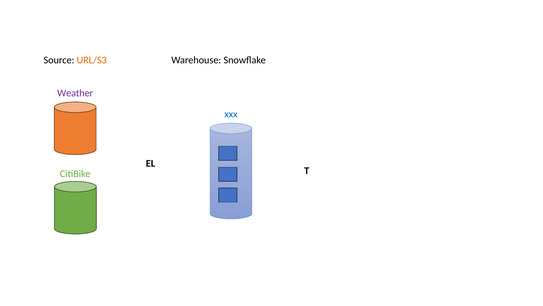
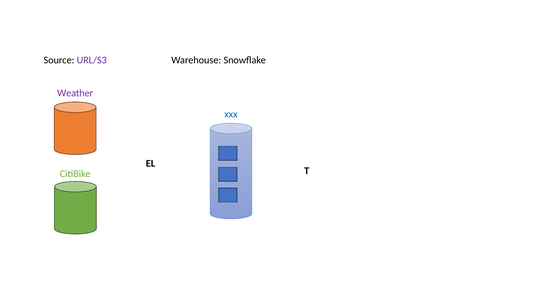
URL/S3 colour: orange -> purple (92, 60)
